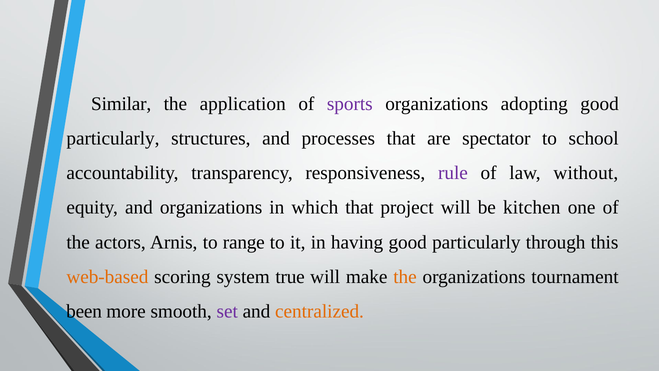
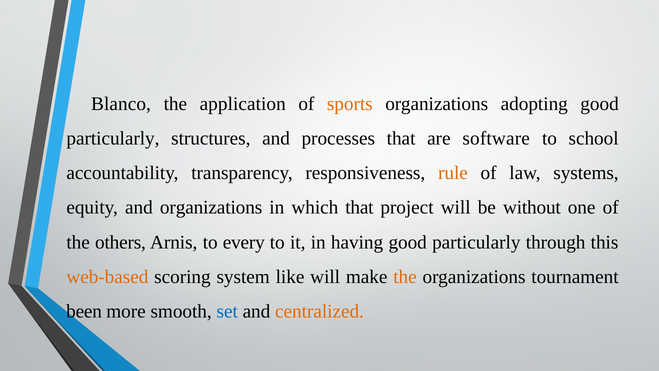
Similar: Similar -> Blanco (121, 104)
sports colour: purple -> orange (350, 104)
spectator: spectator -> software (496, 138)
rule colour: purple -> orange (453, 173)
without: without -> systems (586, 173)
kitchen: kitchen -> without (532, 207)
actors: actors -> others (120, 242)
range: range -> every (244, 242)
true: true -> like (290, 277)
set colour: purple -> blue (227, 311)
